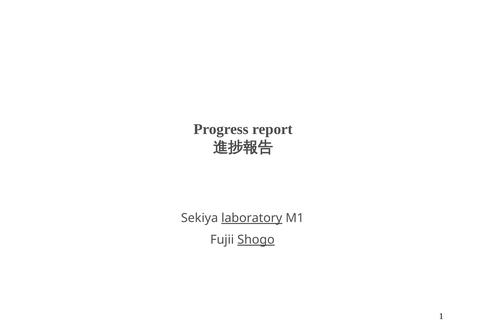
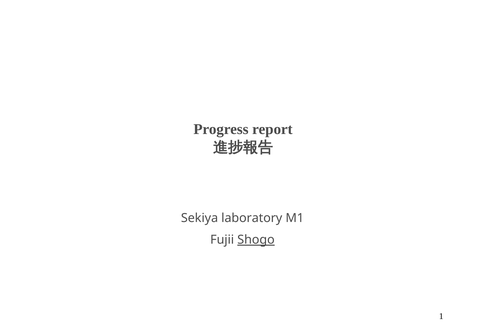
laboratory underline: present -> none (252, 218)
